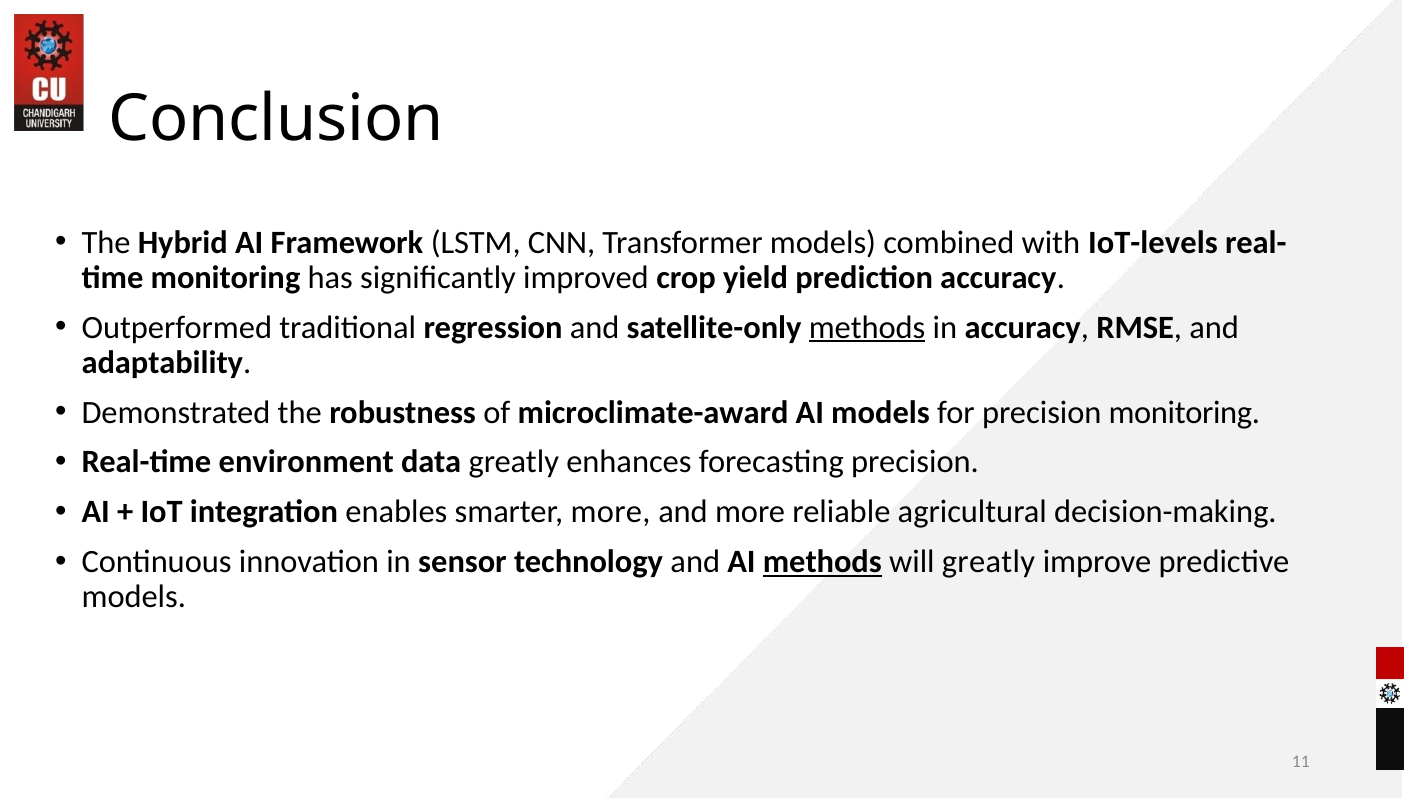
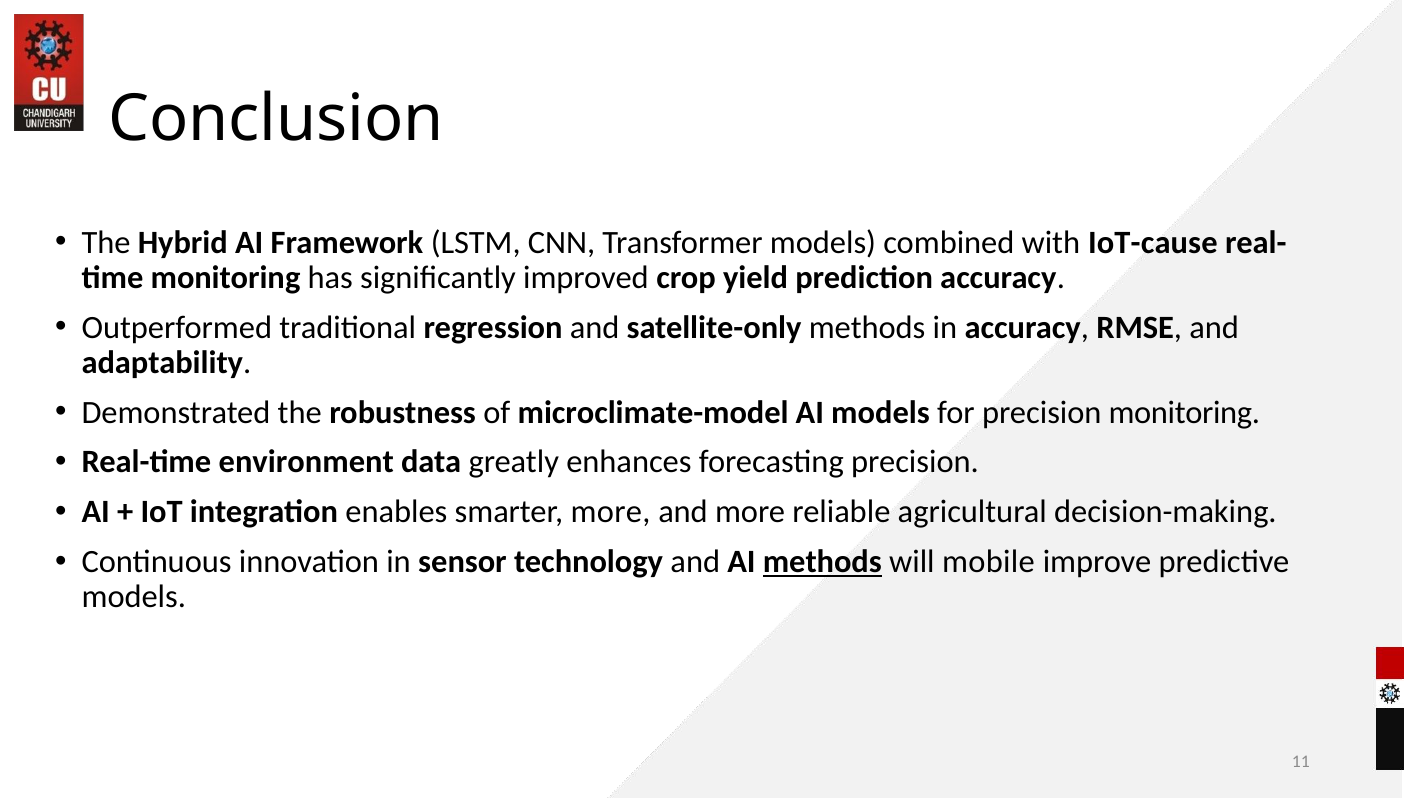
IoT-levels: IoT-levels -> IoT-cause (1153, 242)
methods underline: present -> none (867, 327)
microclimate-award: microclimate-award -> microclimate-model (653, 412)
will greatly: greatly -> mobile (988, 562)
